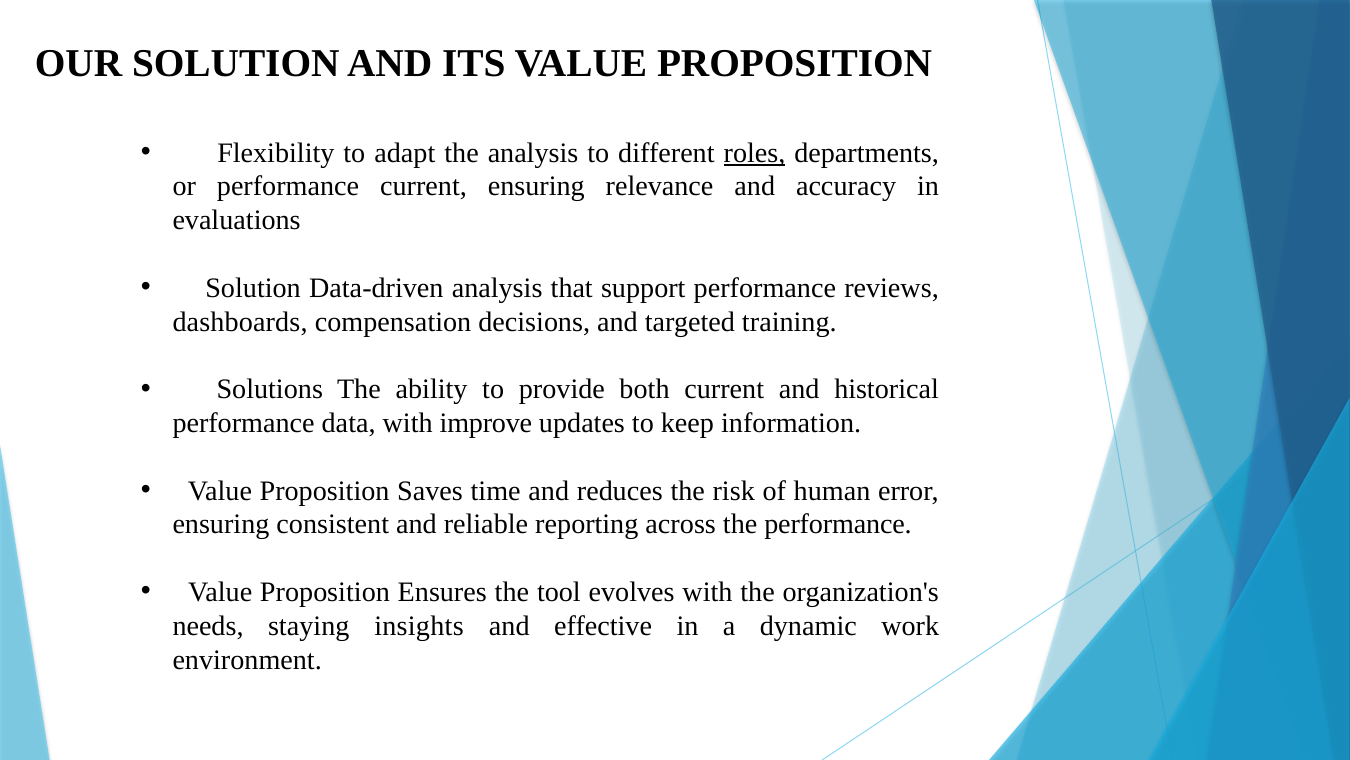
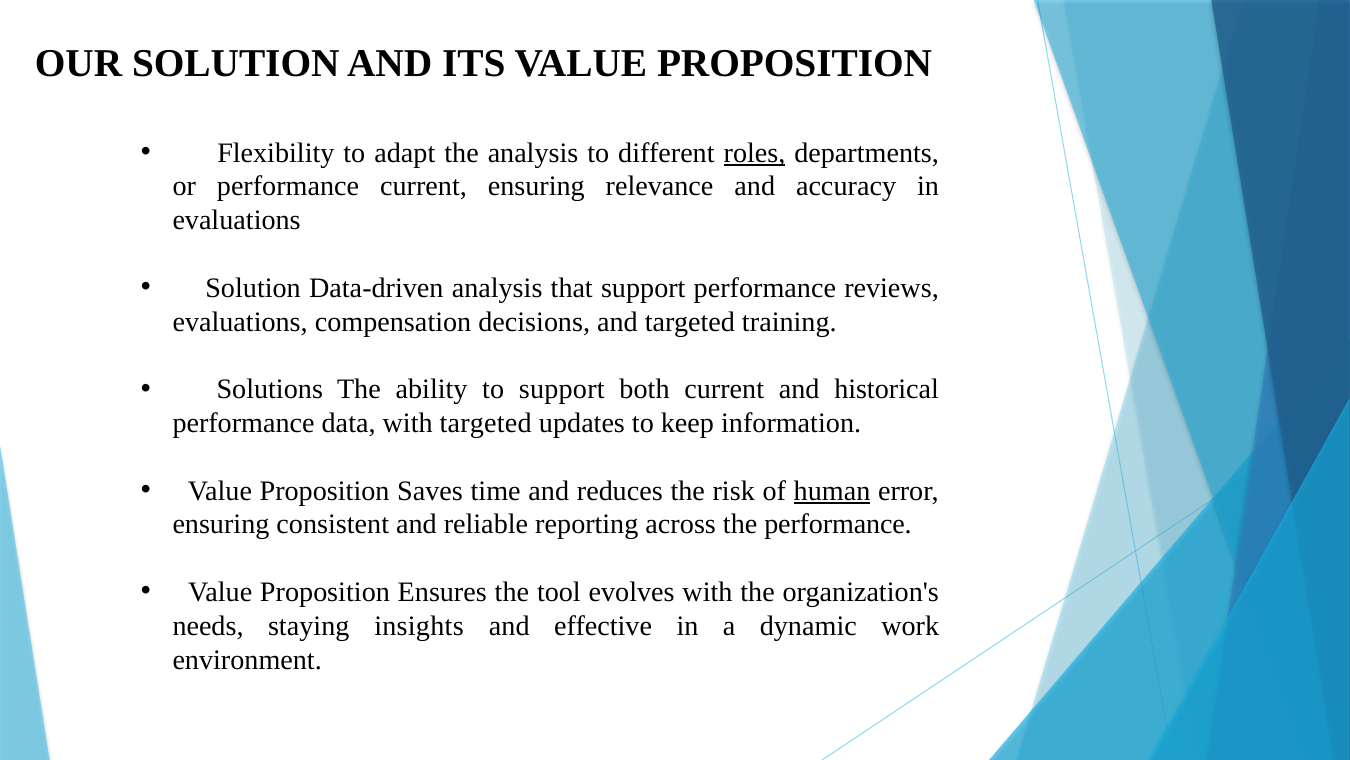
dashboards: dashboards -> evaluations (240, 322)
to provide: provide -> support (562, 389)
with improve: improve -> targeted (486, 423)
human underline: none -> present (832, 490)
